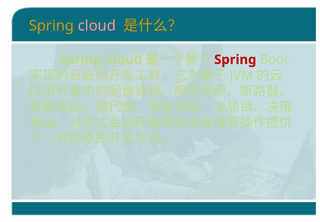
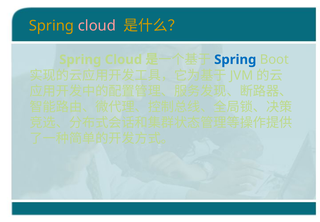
Spring colour: red -> blue (235, 60)
